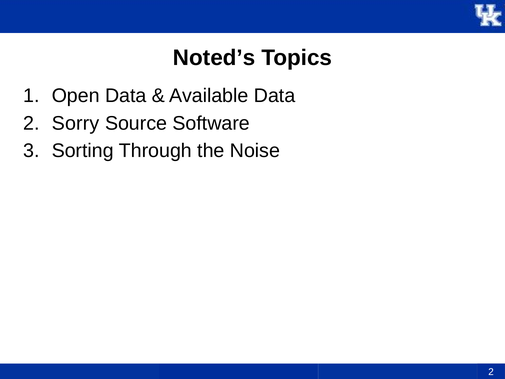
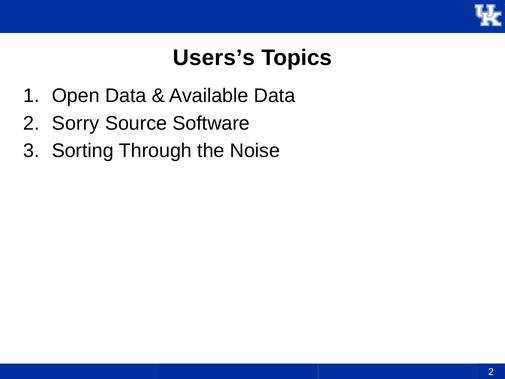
Noted’s: Noted’s -> Users’s (214, 58)
